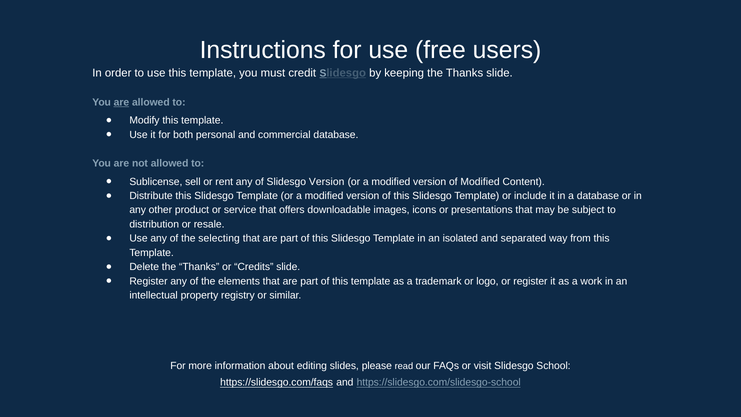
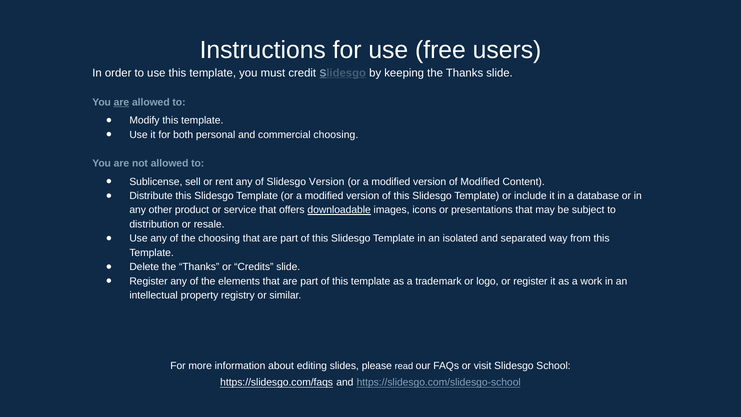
commercial database: database -> choosing (336, 135)
downloadable underline: none -> present (339, 210)
the selecting: selecting -> choosing (219, 238)
